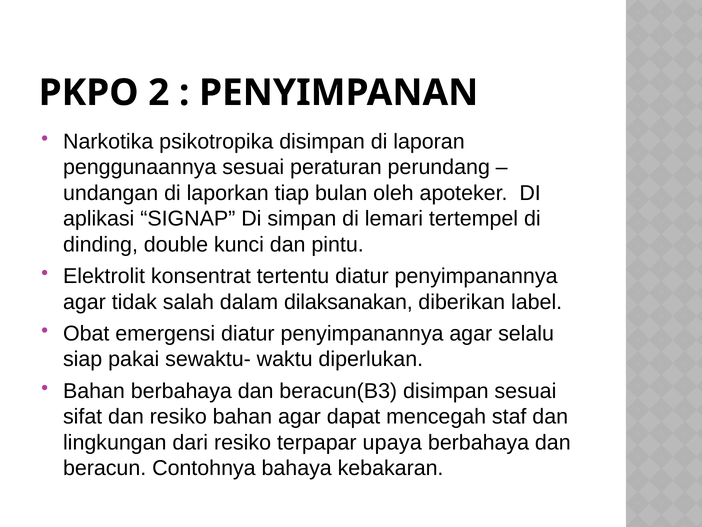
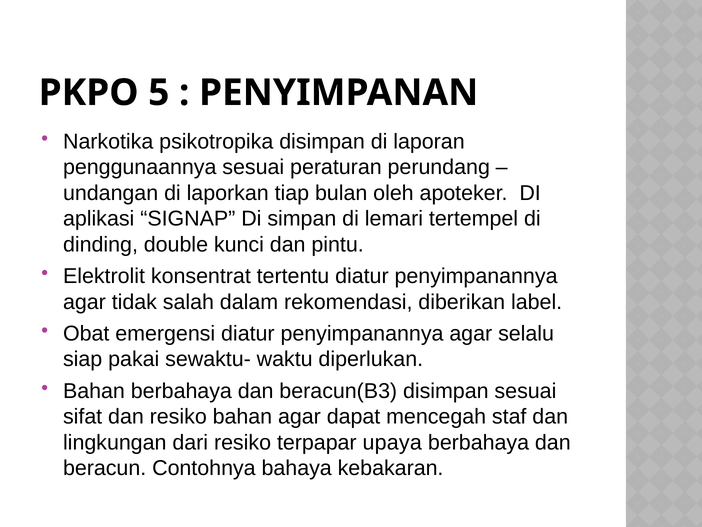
2: 2 -> 5 (159, 93)
dilaksanakan: dilaksanakan -> rekomendasi (348, 302)
